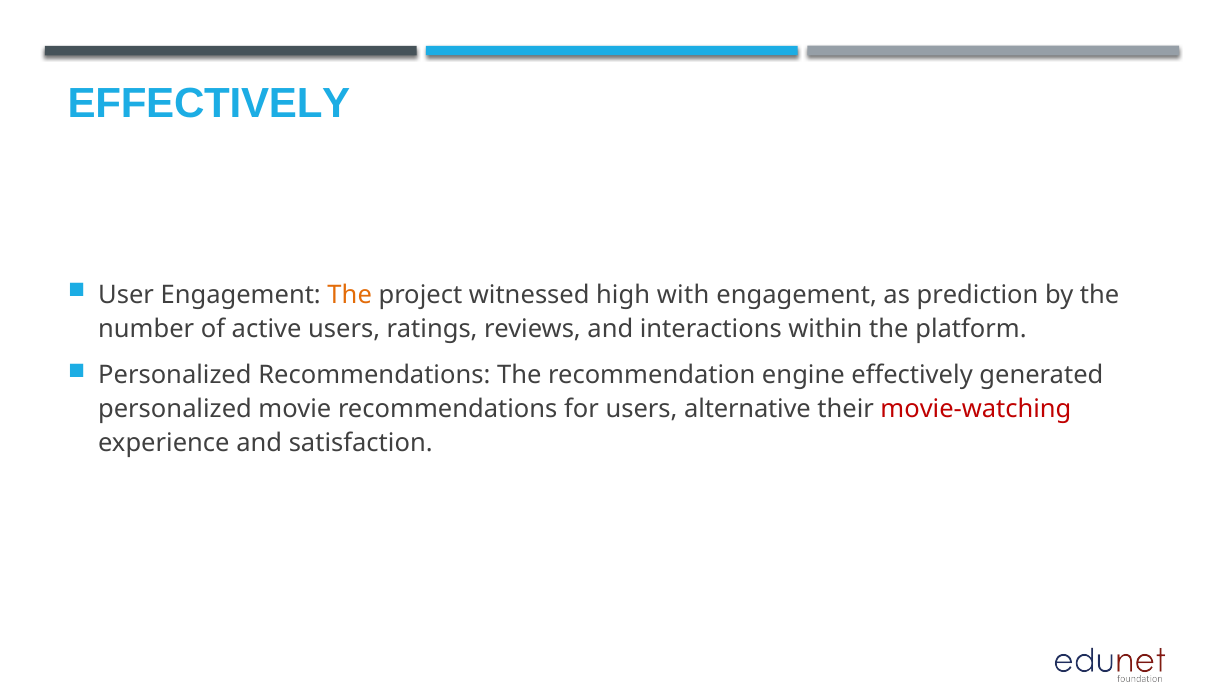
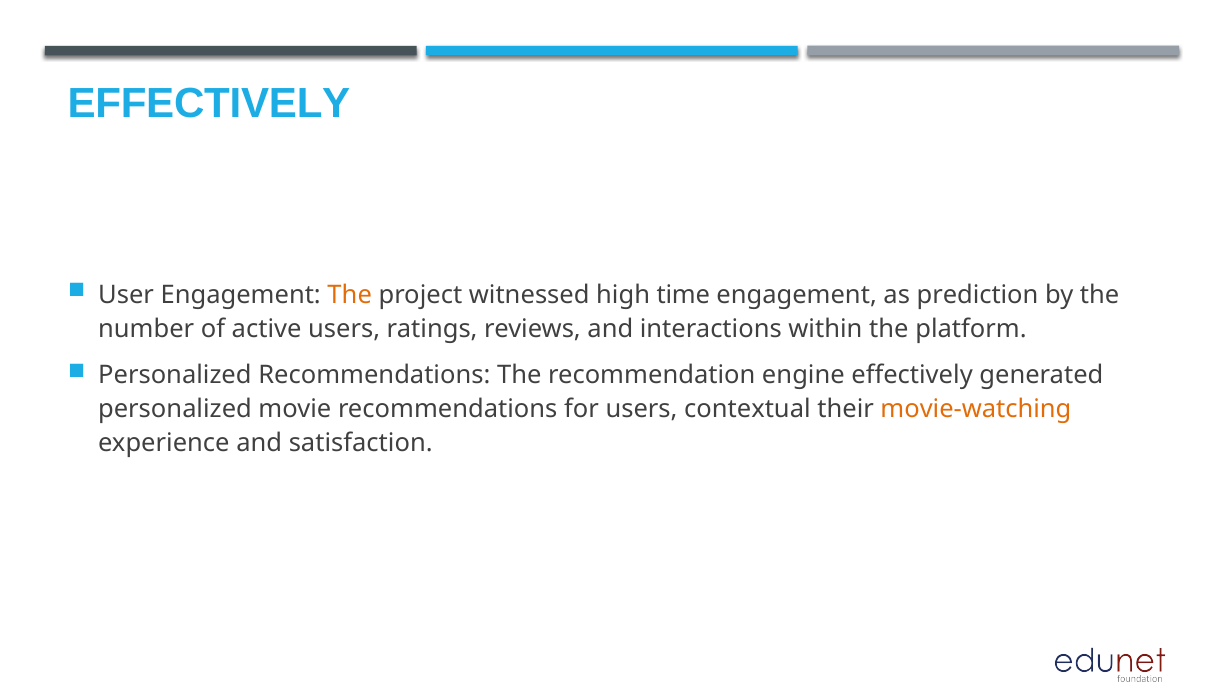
with: with -> time (683, 295)
alternative: alternative -> contextual (747, 409)
movie-watching colour: red -> orange (976, 409)
